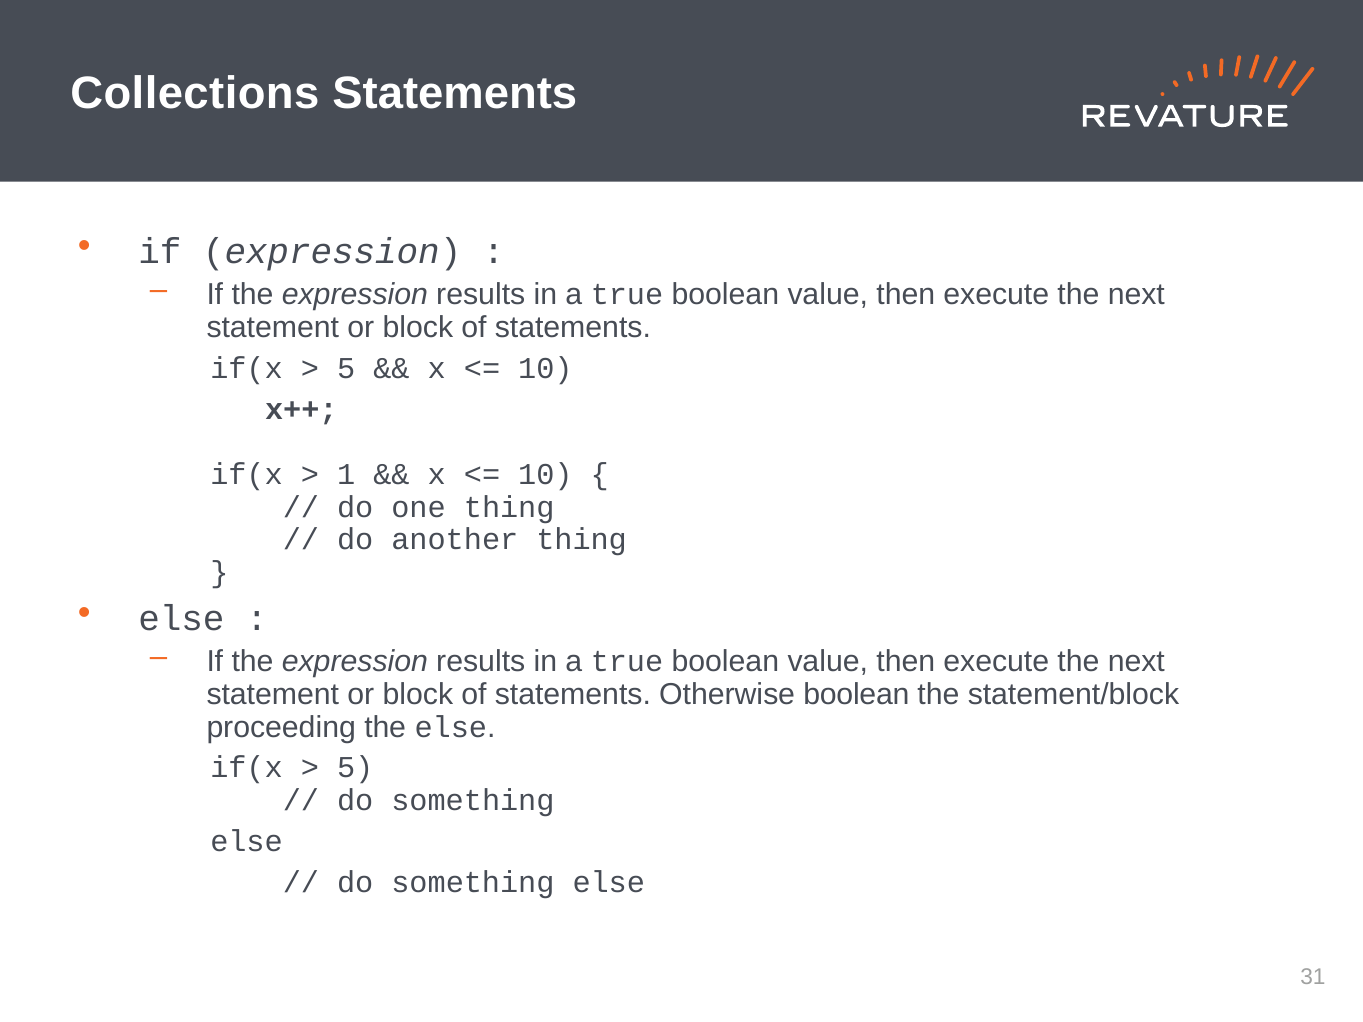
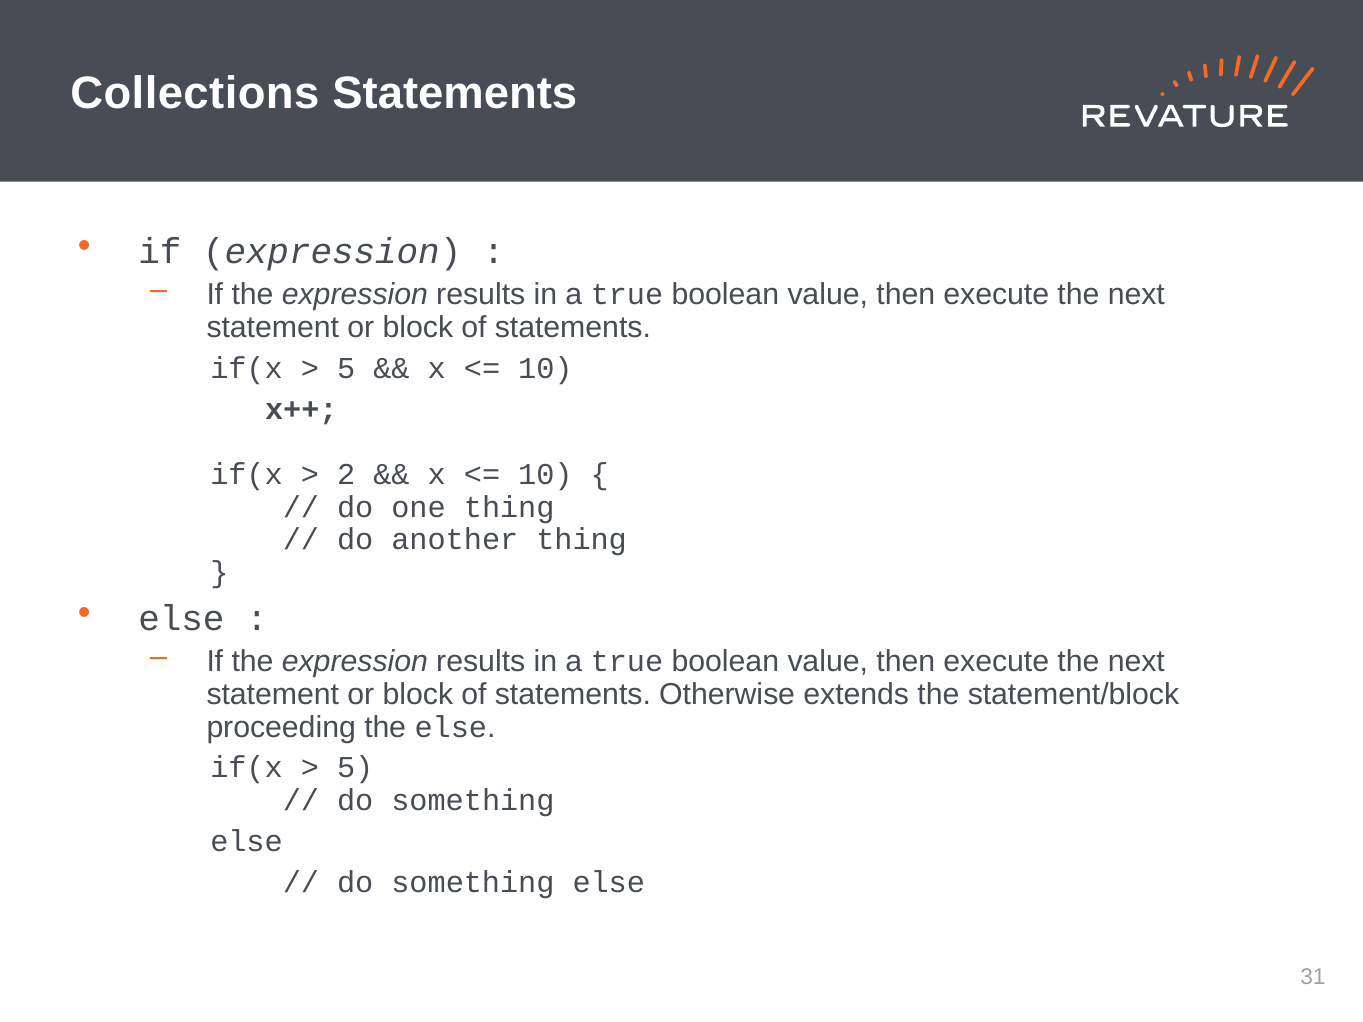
1: 1 -> 2 (346, 475)
Otherwise boolean: boolean -> extends (856, 695)
